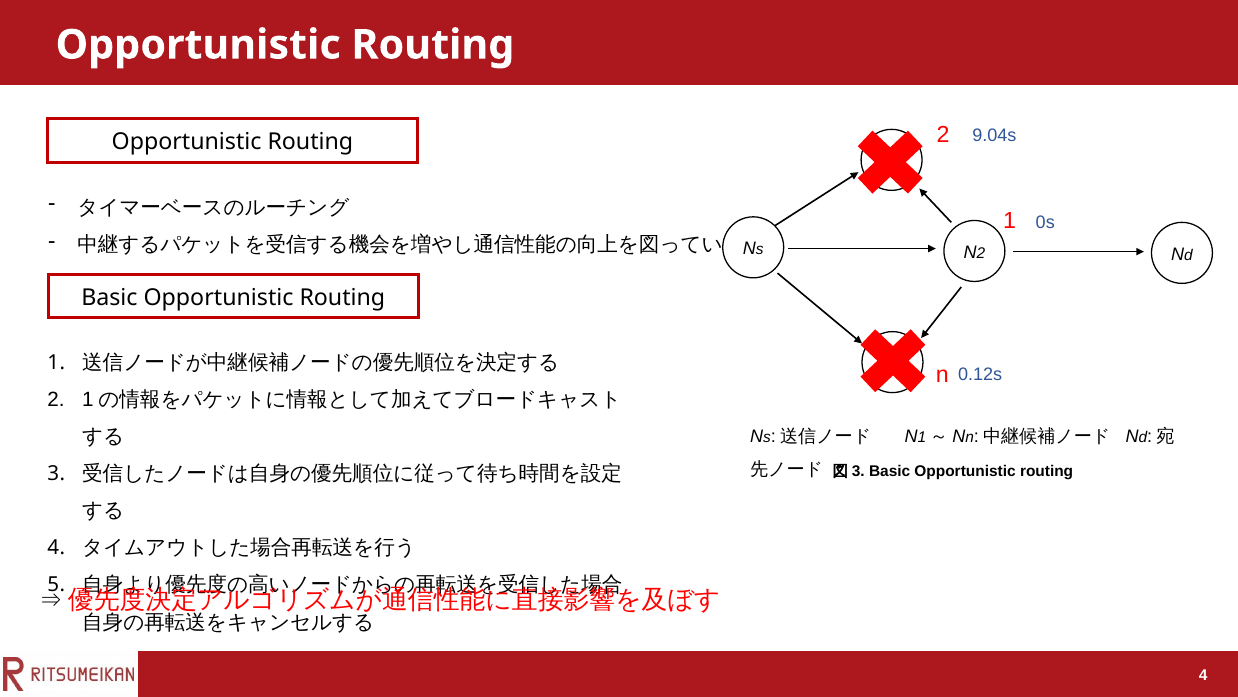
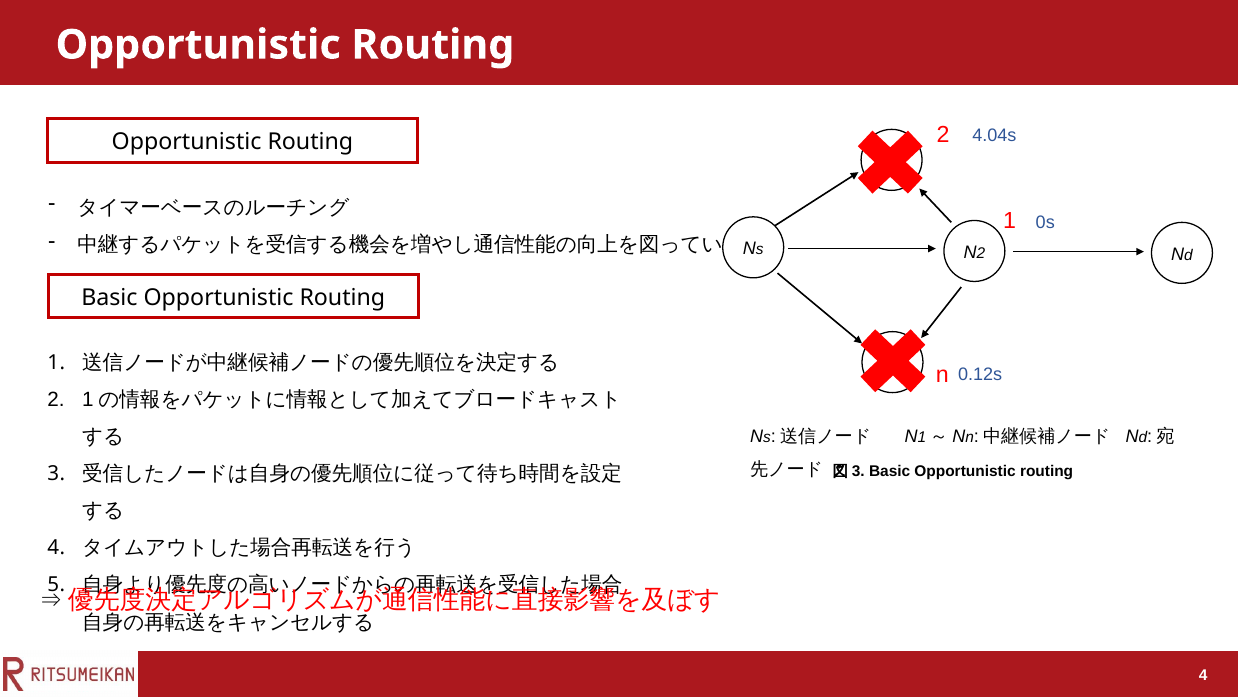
9.04s: 9.04s -> 4.04s (994, 136)
